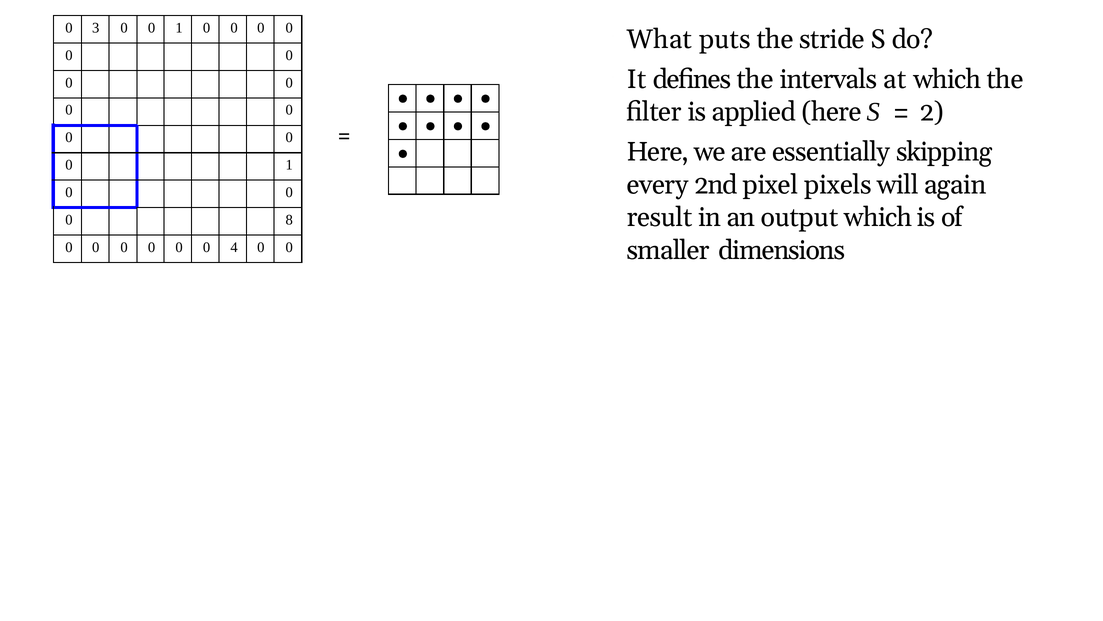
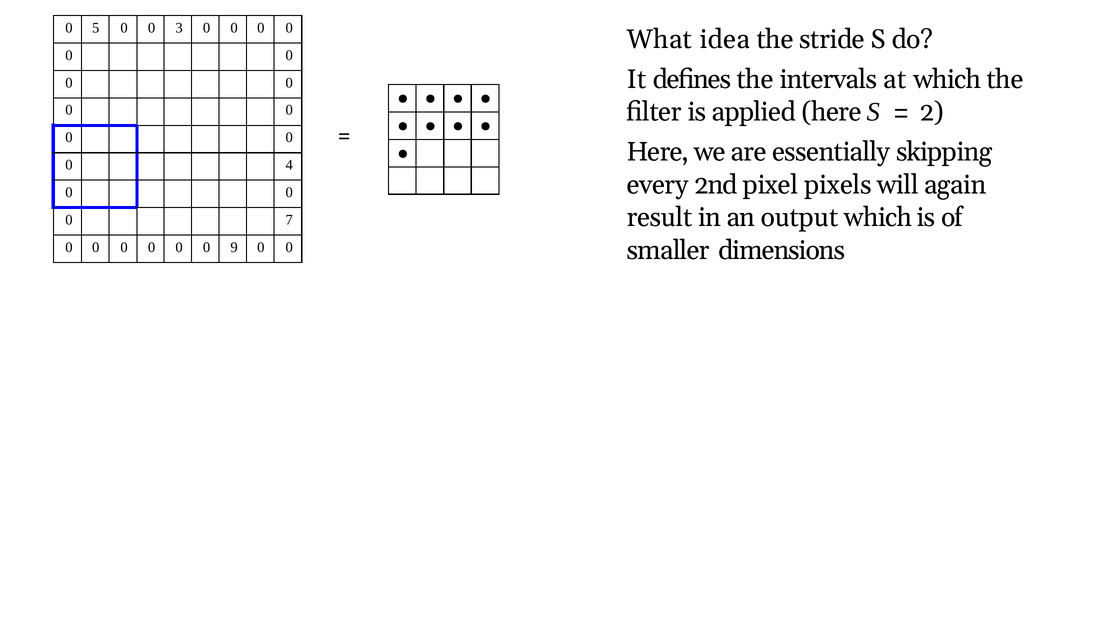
3: 3 -> 5 (96, 28)
1: 1 -> 3 (179, 28)
puts: puts -> idea (725, 39)
1: 1 -> 4 (289, 165)
8: 8 -> 7 (289, 220)
4: 4 -> 9 (234, 247)
